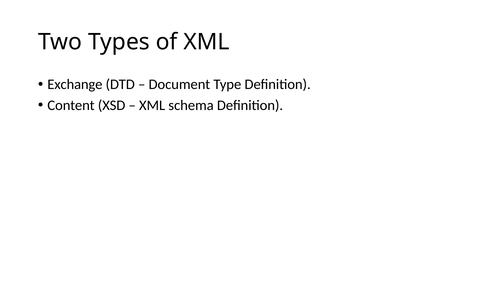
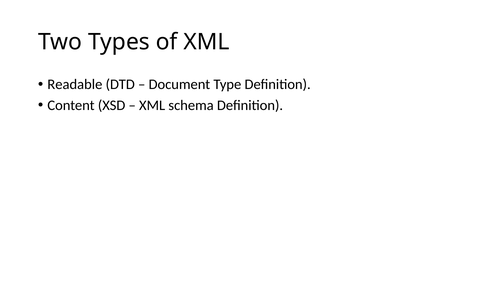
Exchange: Exchange -> Readable (75, 84)
